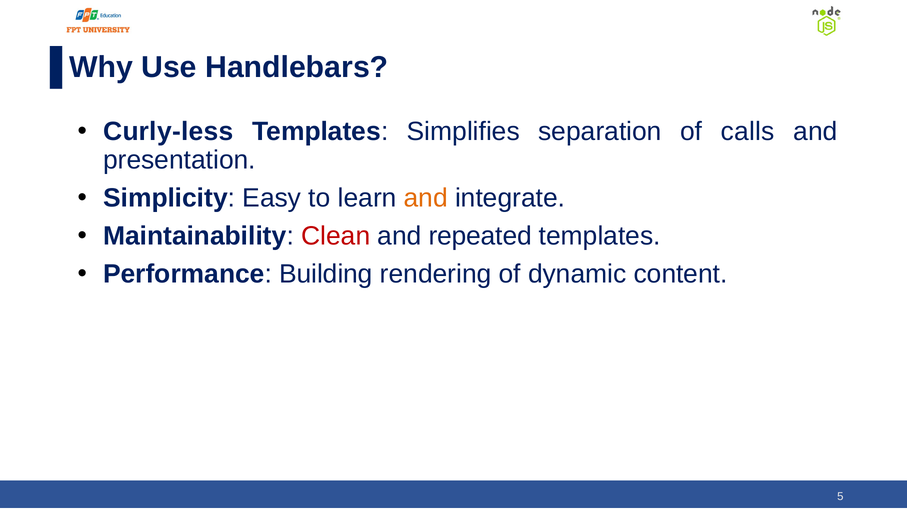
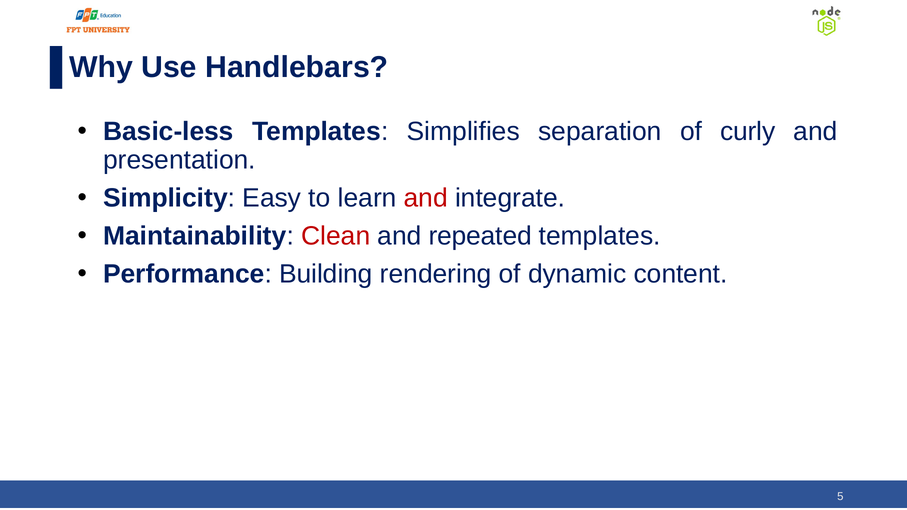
Curly-less: Curly-less -> Basic-less (168, 132)
calls: calls -> curly (748, 132)
and colour: orange -> red (426, 198)
